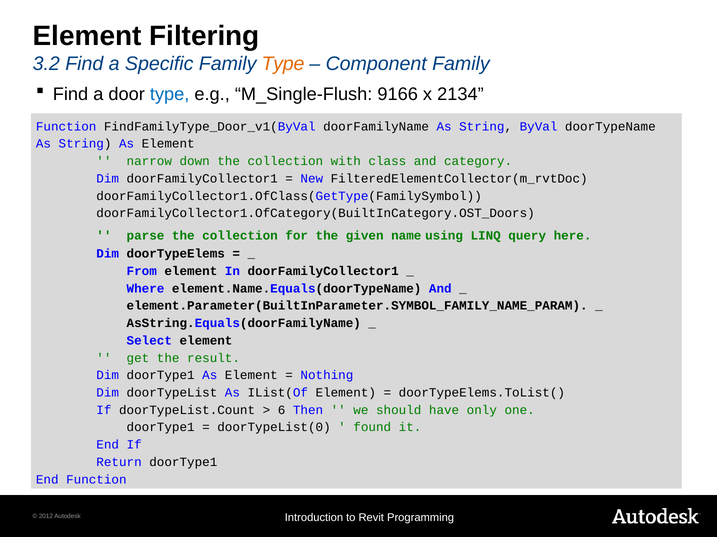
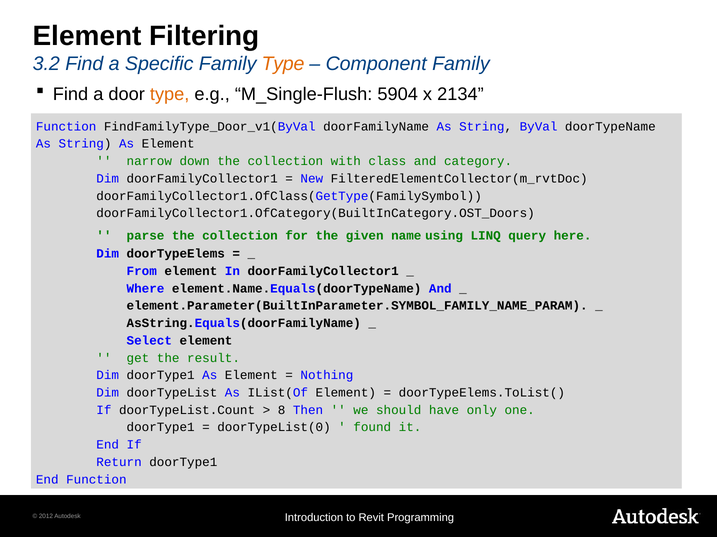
type colour: blue -> orange (170, 95)
9166: 9166 -> 5904 (398, 95)
6: 6 -> 8 (282, 410)
